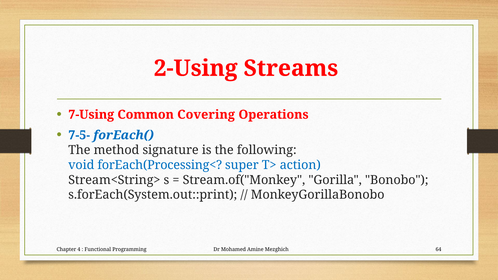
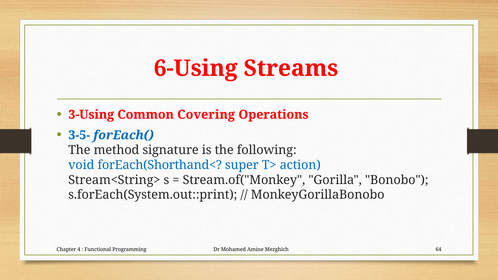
2-Using: 2-Using -> 6-Using (196, 68)
7-Using: 7-Using -> 3-Using (91, 115)
7-5-: 7-5- -> 3-5- (79, 135)
forEach(Processing<: forEach(Processing< -> forEach(Shorthand< (160, 165)
